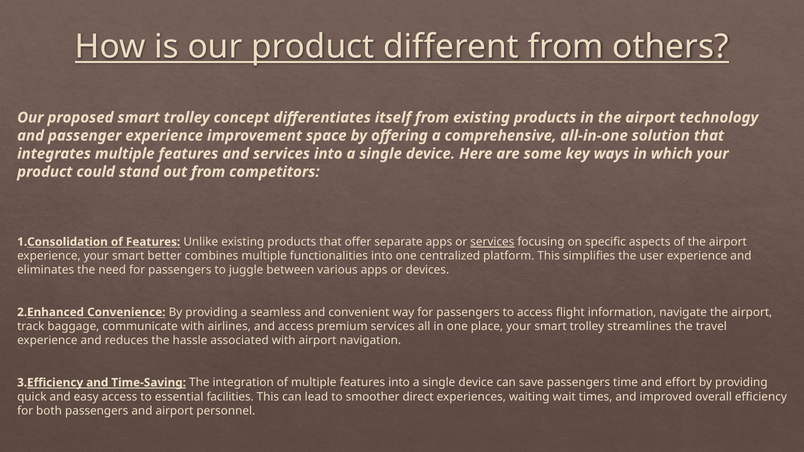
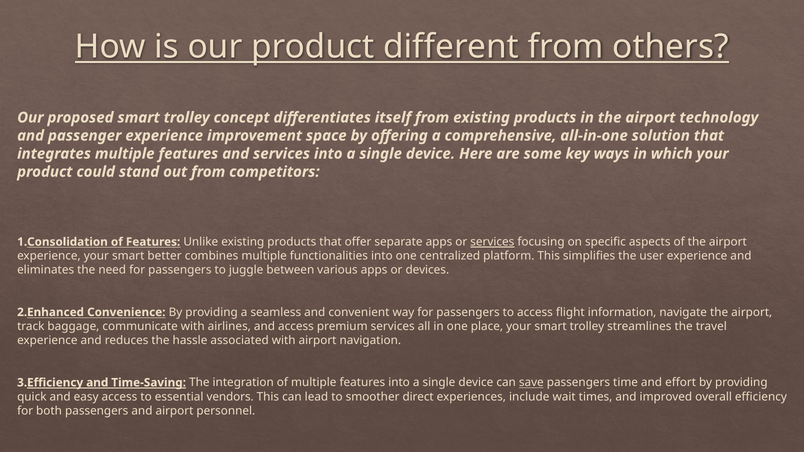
save underline: none -> present (531, 383)
facilities: facilities -> vendors (230, 397)
waiting: waiting -> include (529, 397)
